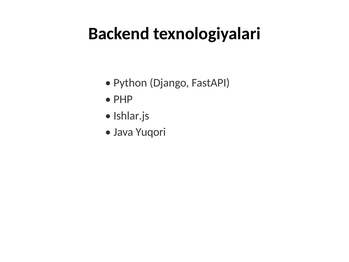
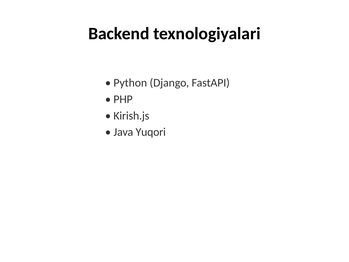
Ishlar.js: Ishlar.js -> Kirish.js (131, 116)
